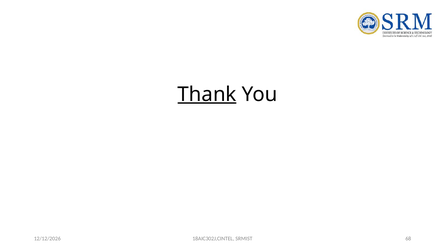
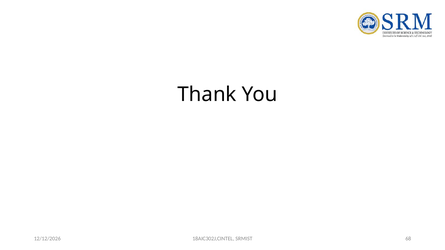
Thank underline: present -> none (207, 94)
